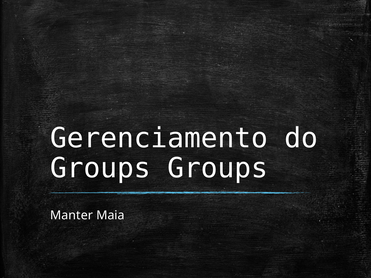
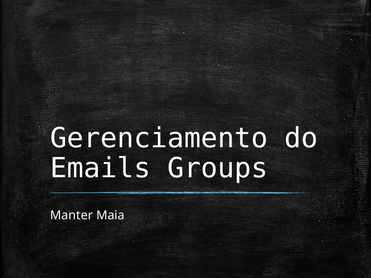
Groups: Groups -> Emails (100, 168)
